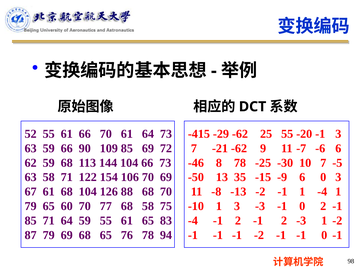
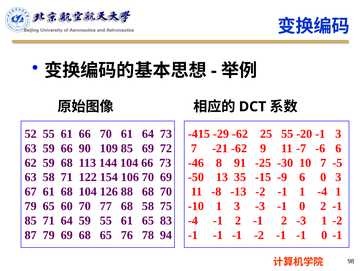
8 78: 78 -> 91 (240, 163)
